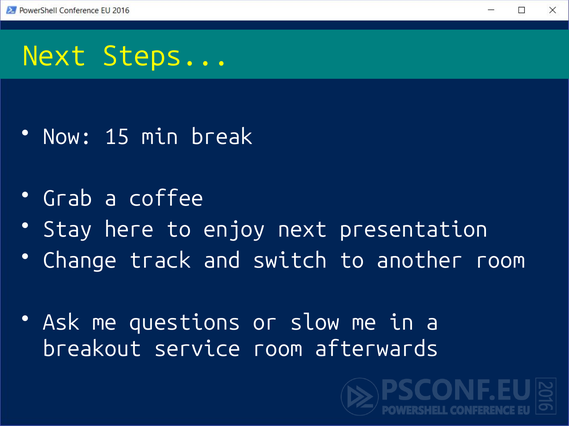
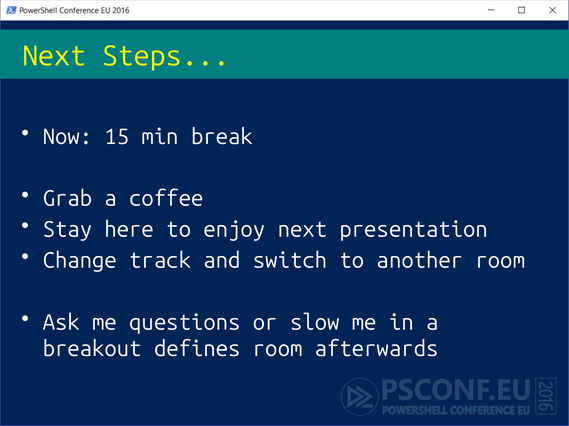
service: service -> defines (197, 350)
